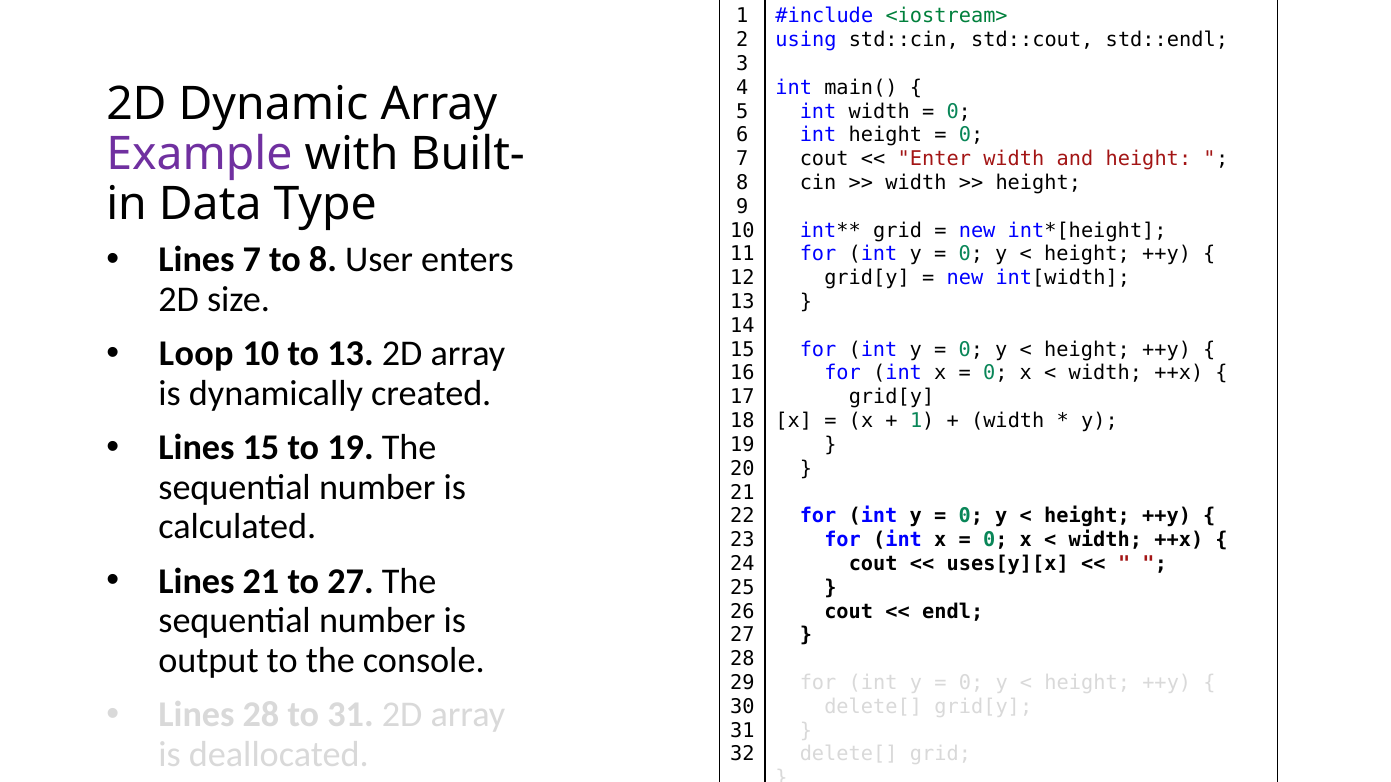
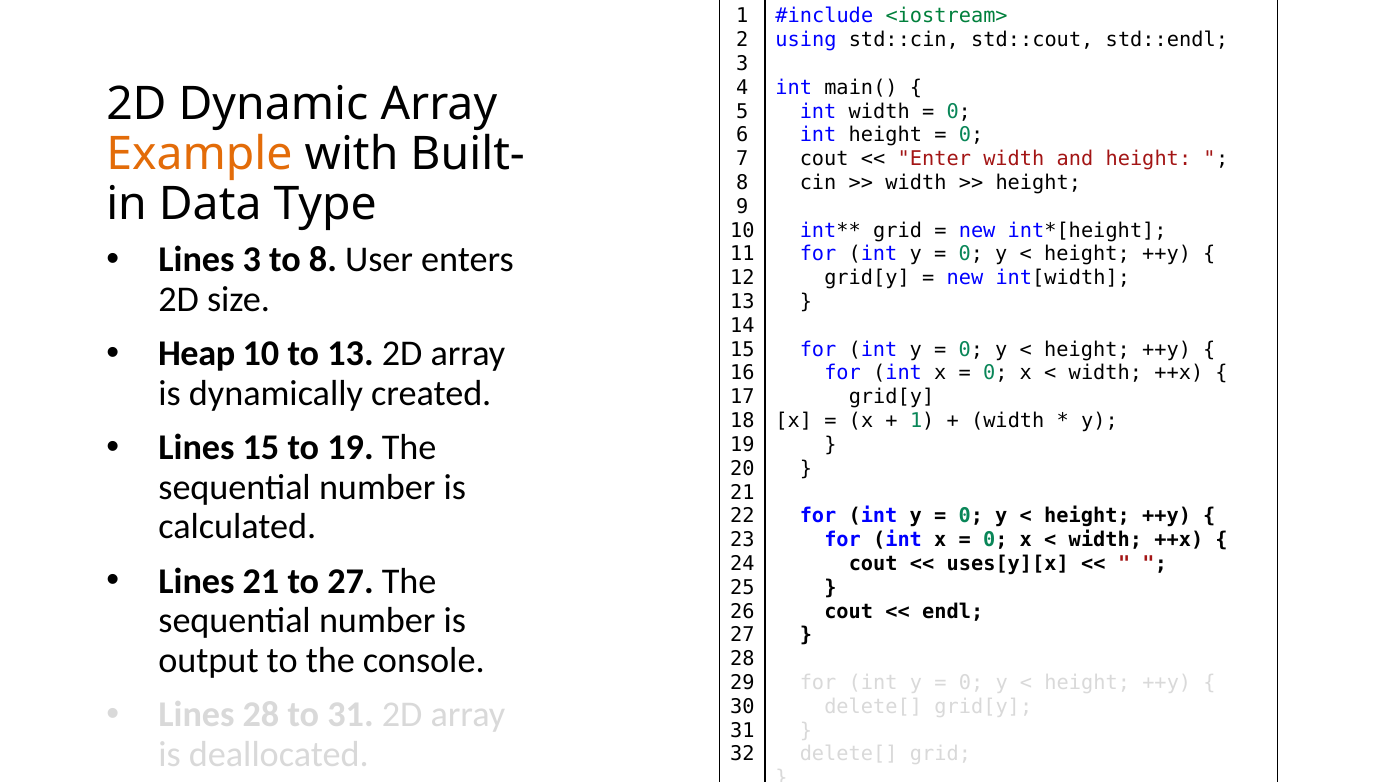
Example colour: purple -> orange (199, 154)
Lines 7: 7 -> 3 (252, 260)
Loop: Loop -> Heap (197, 354)
